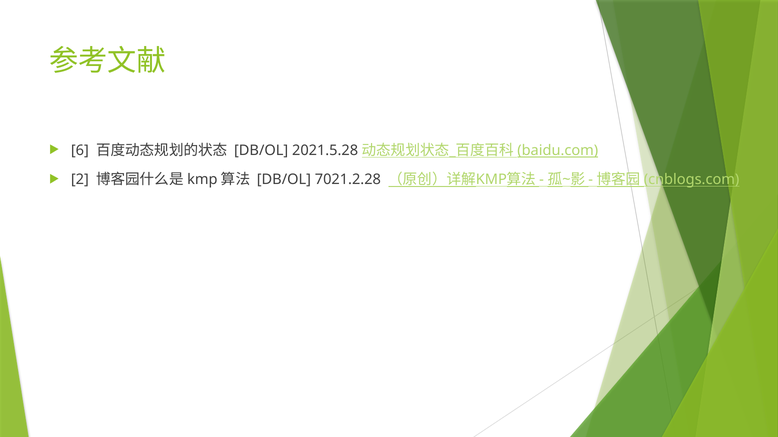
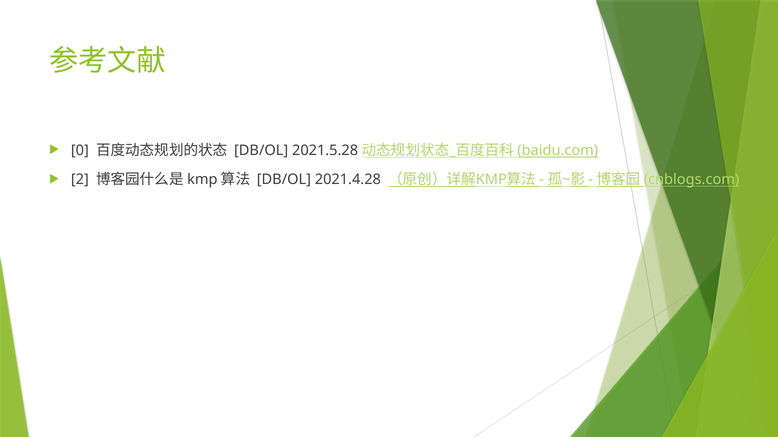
6: 6 -> 0 (80, 151)
7021.2.28: 7021.2.28 -> 2021.4.28 (348, 180)
